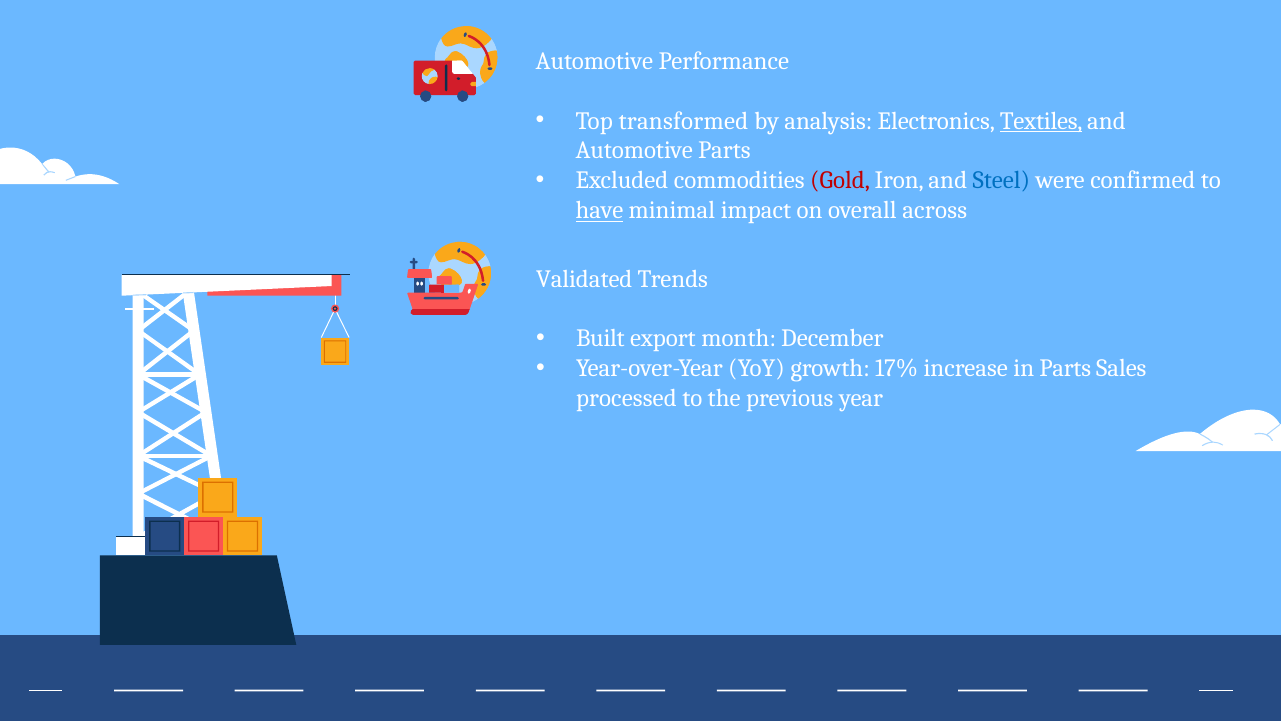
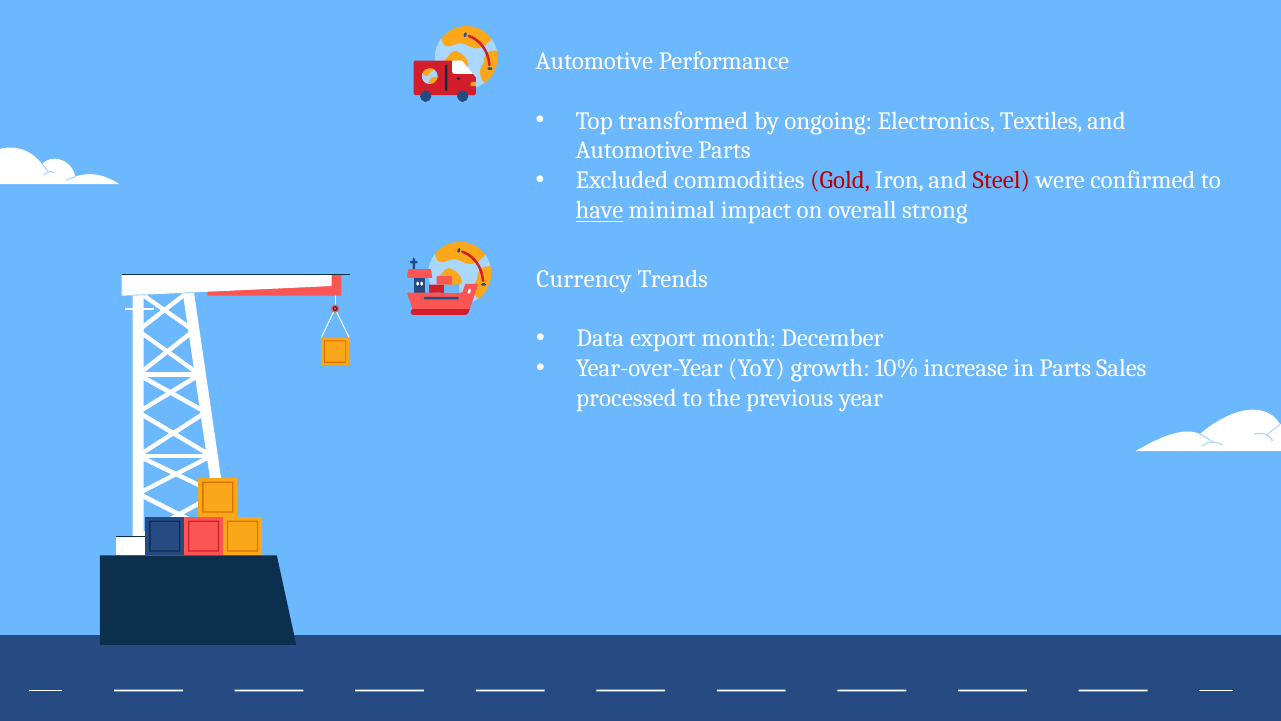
analysis: analysis -> ongoing (828, 121)
Textiles underline: present -> none (1041, 121)
Steel colour: blue -> red (1001, 181)
across: across -> strong (935, 210)
Validated: Validated -> Currency (584, 279)
Built: Built -> Data (600, 339)
17%: 17% -> 10% (897, 368)
